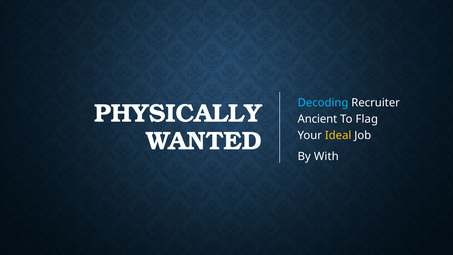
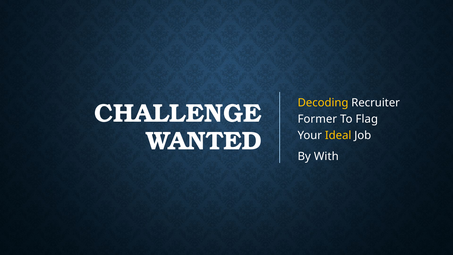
Decoding colour: light blue -> yellow (323, 103)
PHYSICALLY: PHYSICALLY -> CHALLENGE (178, 113)
Ancient: Ancient -> Former (317, 119)
